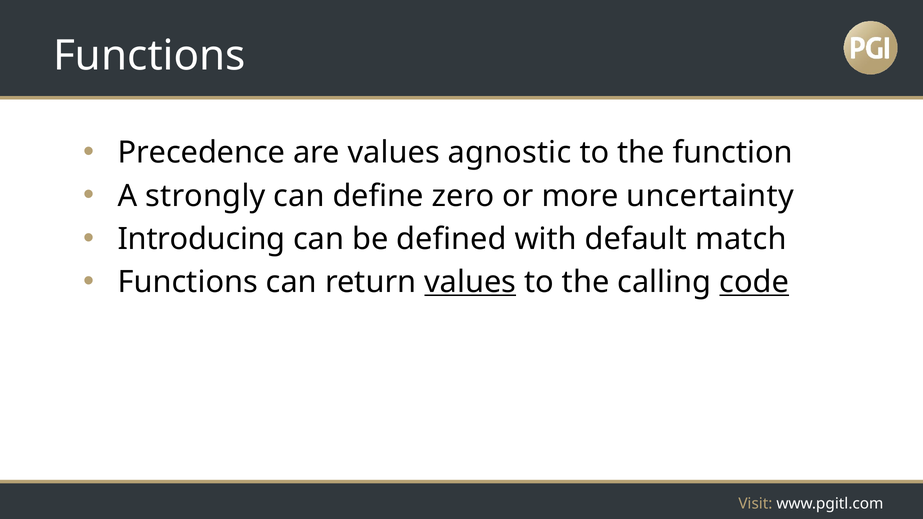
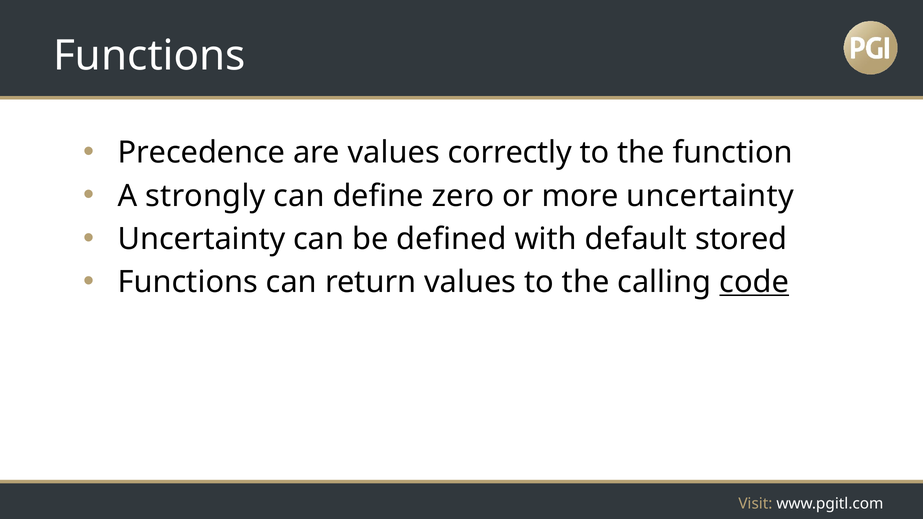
agnostic: agnostic -> correctly (510, 153)
Introducing: Introducing -> Uncertainty (202, 239)
match: match -> stored (741, 239)
values underline: present -> none (470, 282)
